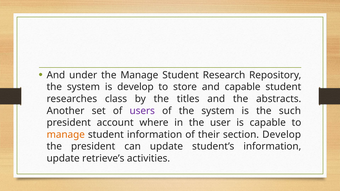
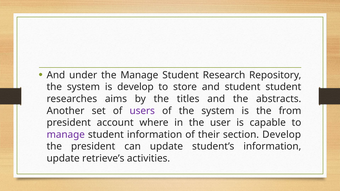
and capable: capable -> student (243, 87)
class: class -> aims (116, 99)
such: such -> from (290, 111)
manage colour: orange -> purple (66, 135)
